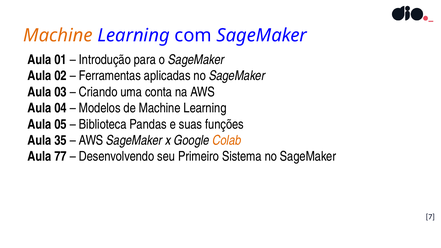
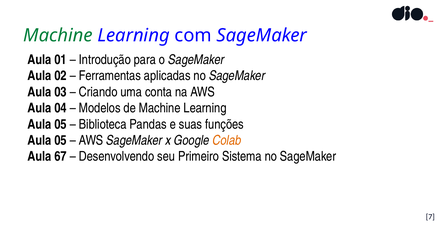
Machine colour: orange -> green (58, 36)
35: 35 -> 05 (61, 140)
77: 77 -> 67 (61, 157)
